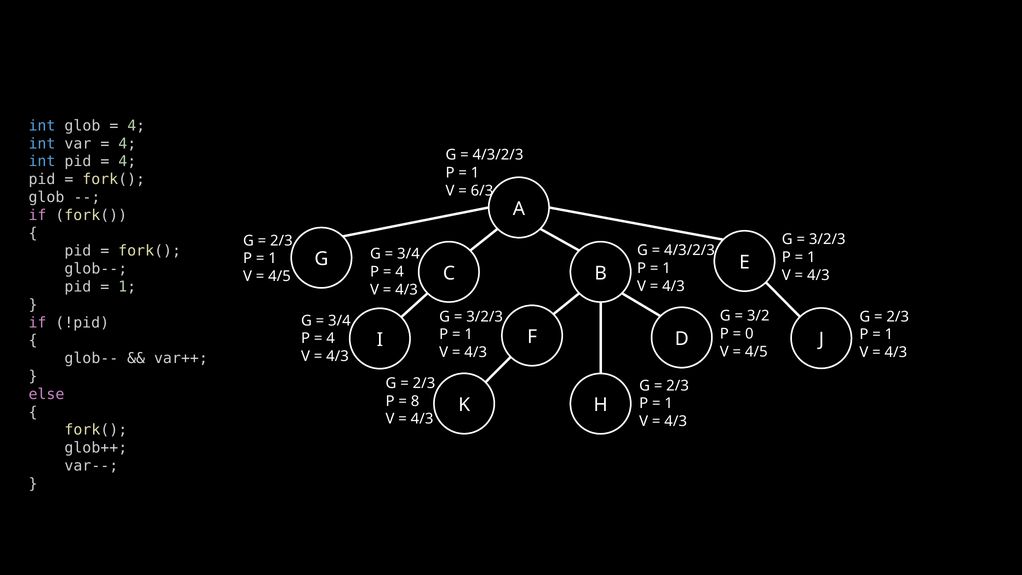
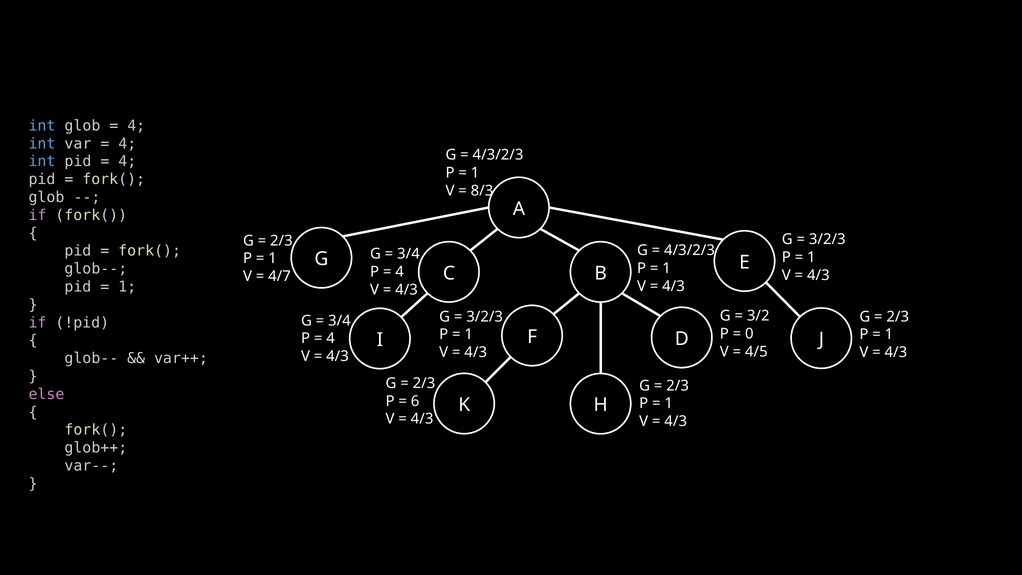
6/3: 6/3 -> 8/3 (482, 191)
4/5: 4/5 -> 4/7 (279, 276)
8: 8 -> 6 (415, 401)
